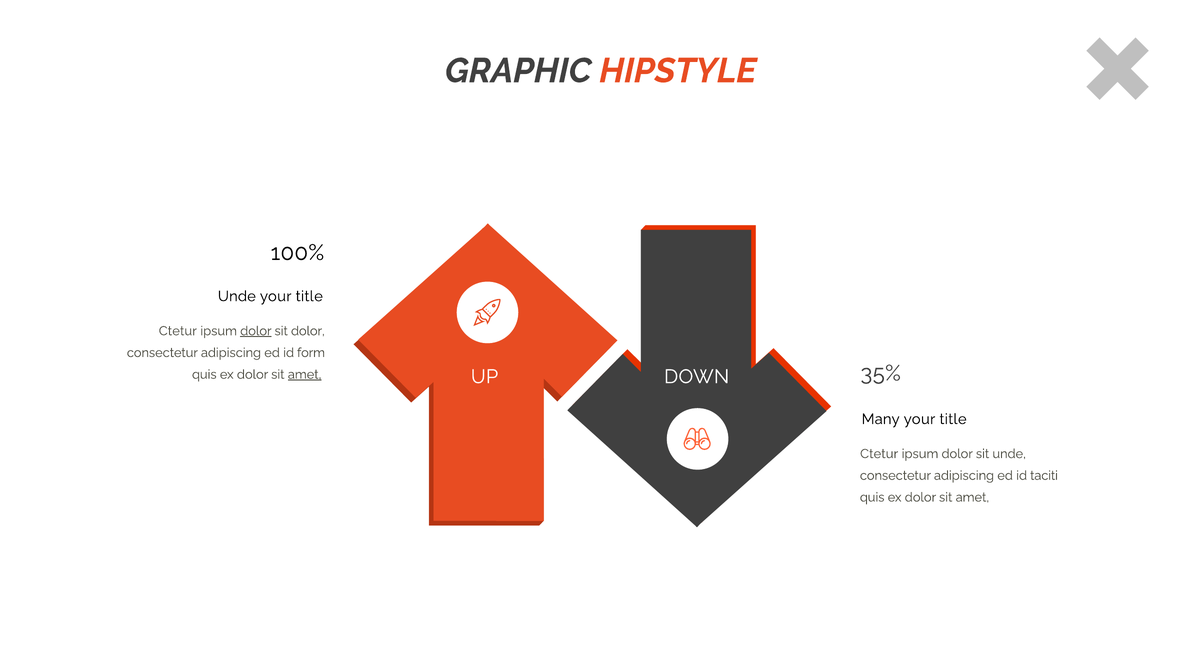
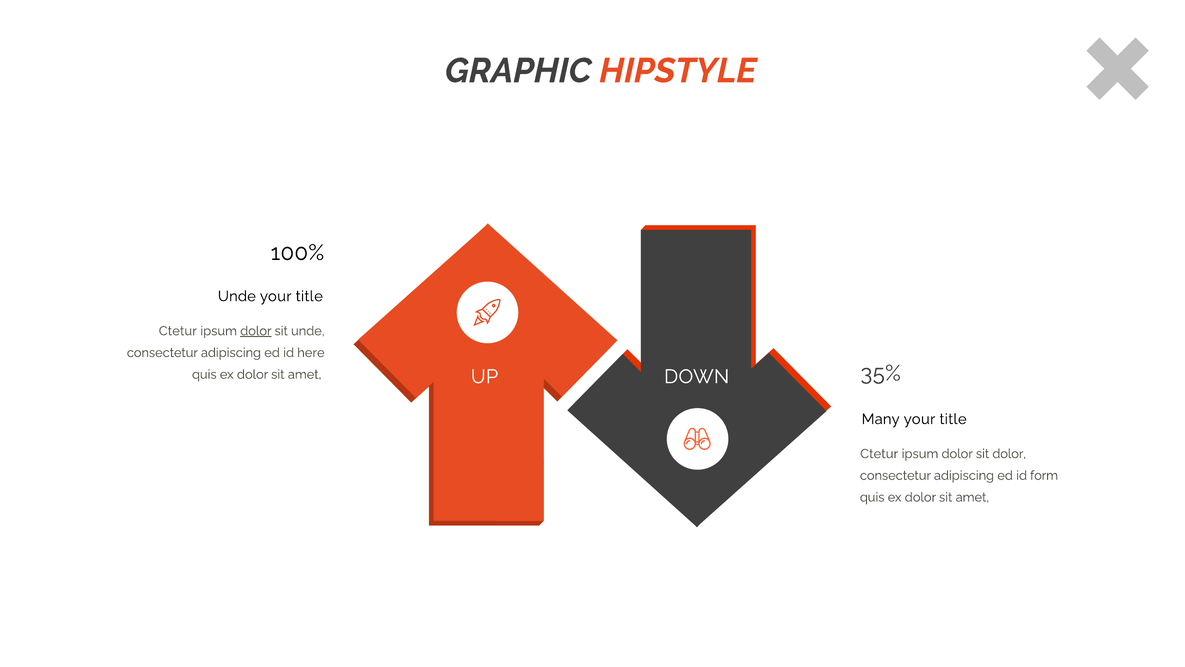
sit dolor: dolor -> unde (308, 331)
form: form -> here (311, 352)
amet underline: present -> none (305, 374)
sit unde: unde -> dolor (1009, 453)
taciti: taciti -> form (1044, 475)
